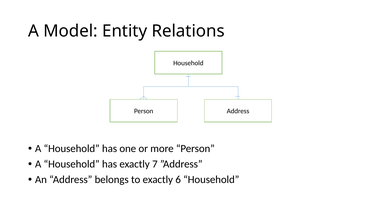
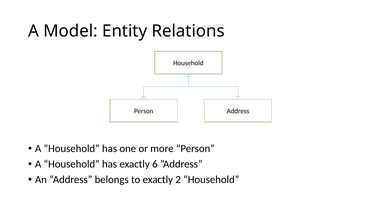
7: 7 -> 6 (155, 164)
6: 6 -> 2 (178, 179)
